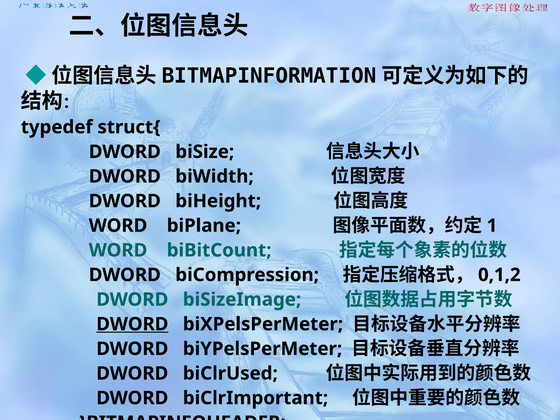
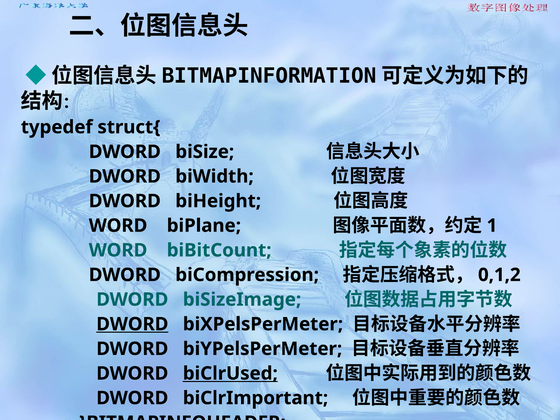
biClrUsed underline: none -> present (230, 373)
